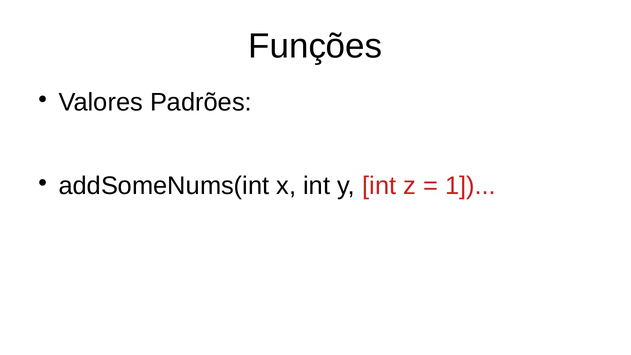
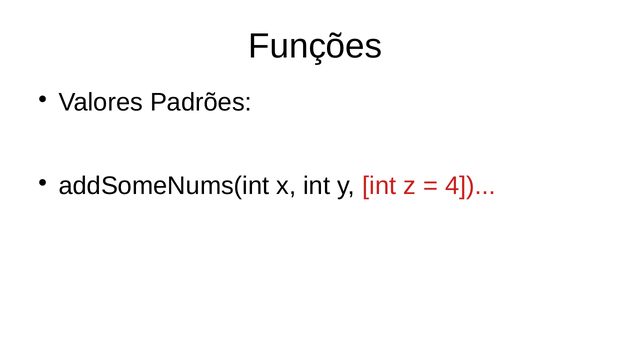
1: 1 -> 4 (471, 186)
